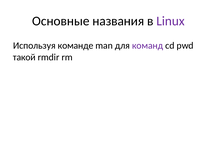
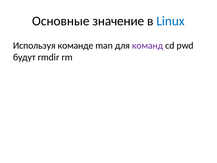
названия: названия -> значение (118, 21)
Linux colour: purple -> blue (171, 21)
такой: такой -> будут (24, 57)
